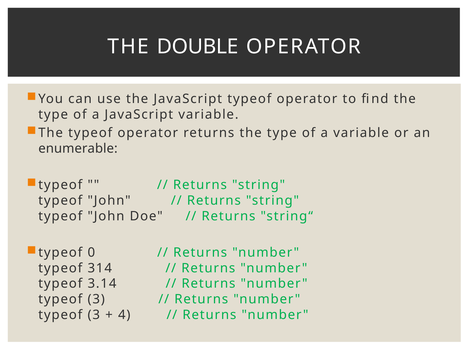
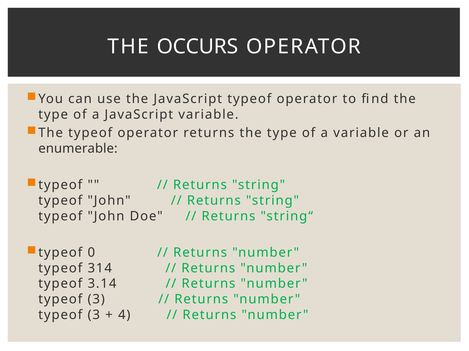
DOUBLE: DOUBLE -> OCCURS (198, 47)
